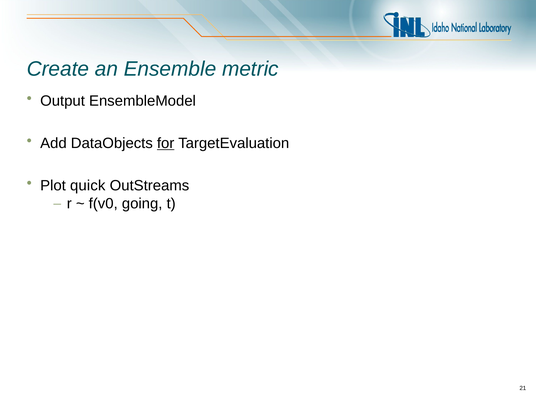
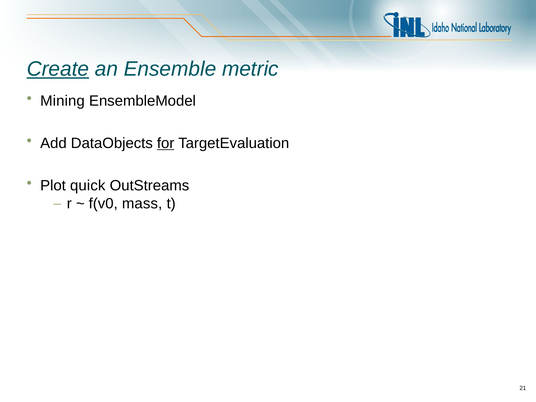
Create underline: none -> present (58, 69)
Output: Output -> Mining (62, 101)
going: going -> mass (142, 204)
